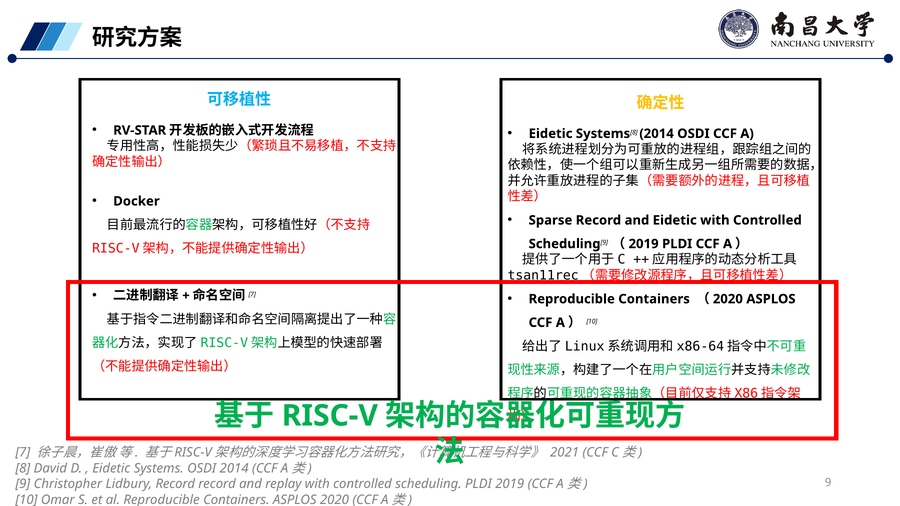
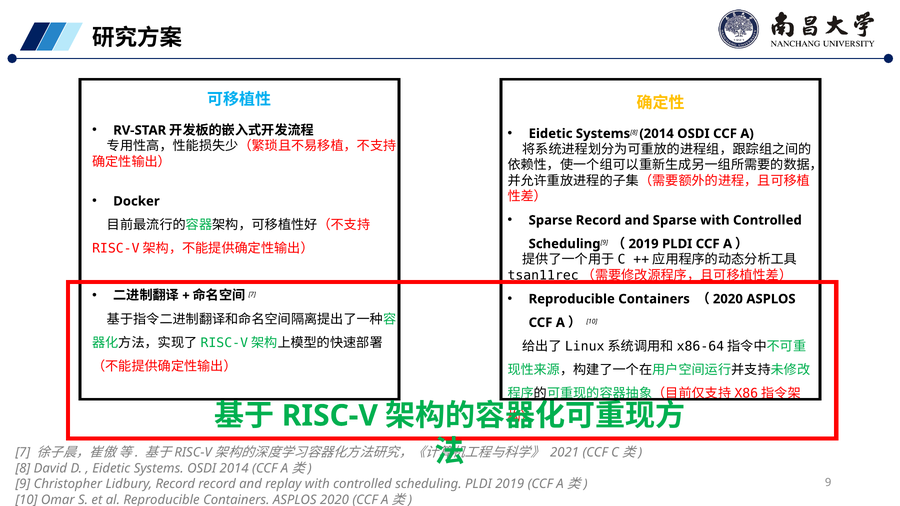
and Eidetic: Eidetic -> Sparse (675, 220)
